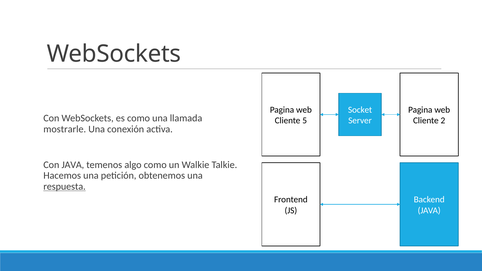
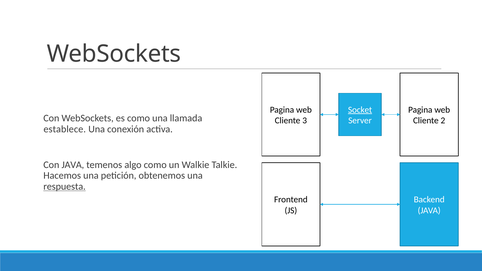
Socket underline: none -> present (360, 110)
5: 5 -> 3 (305, 121)
mostrarle: mostrarle -> establece (65, 129)
